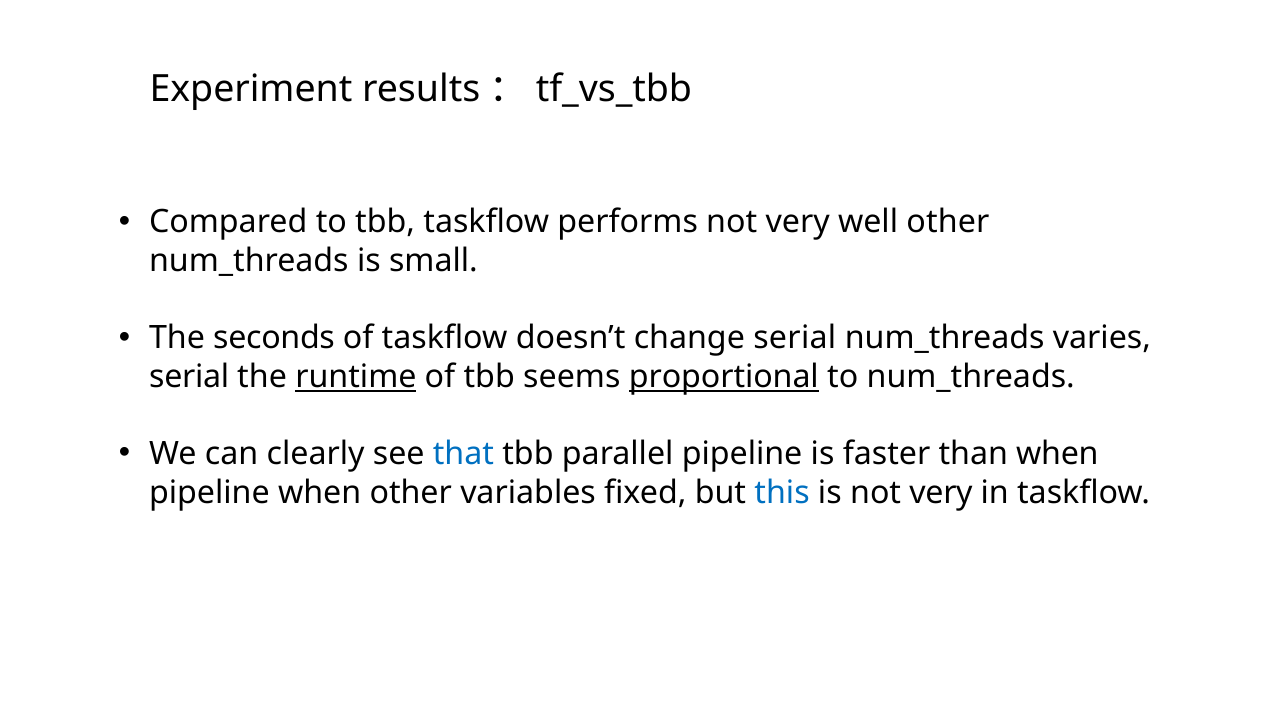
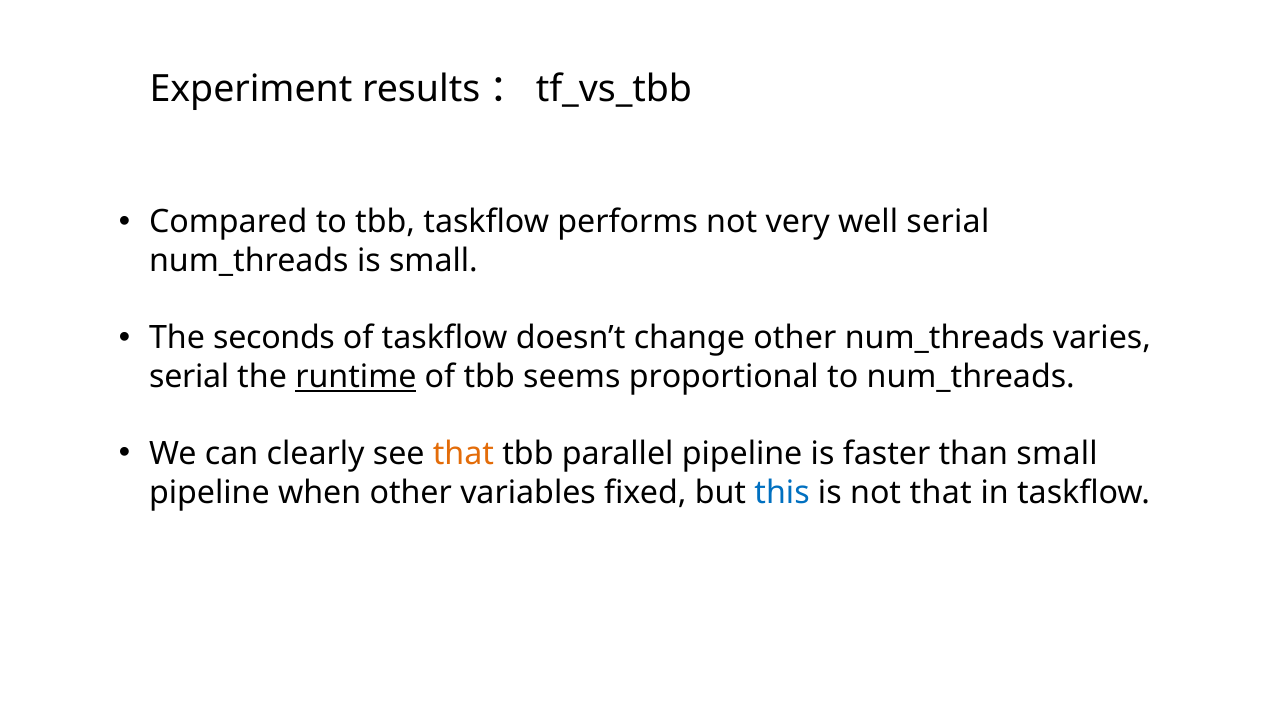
well other: other -> serial (948, 222)
change serial: serial -> other (795, 338)
proportional underline: present -> none (724, 377)
that colour: blue -> orange (463, 454)
than when: when -> small (1057, 454)
is not very: very -> that (941, 493)
